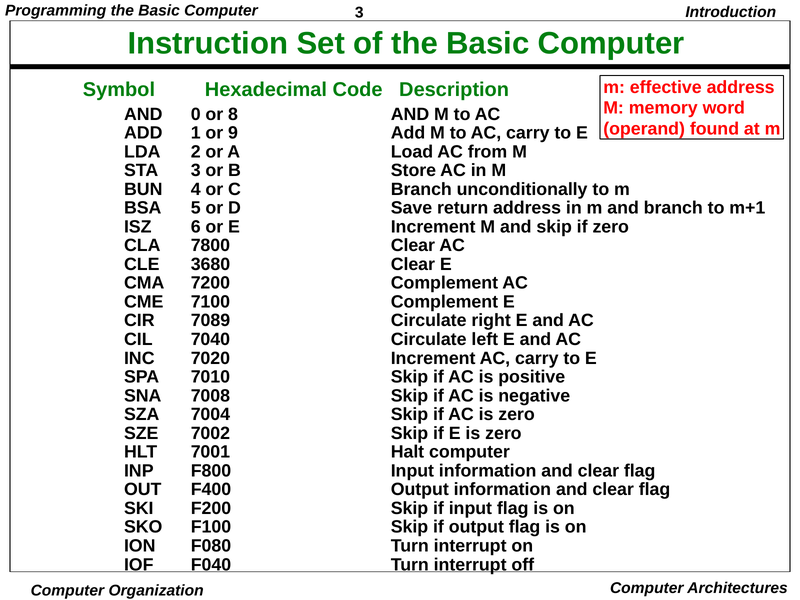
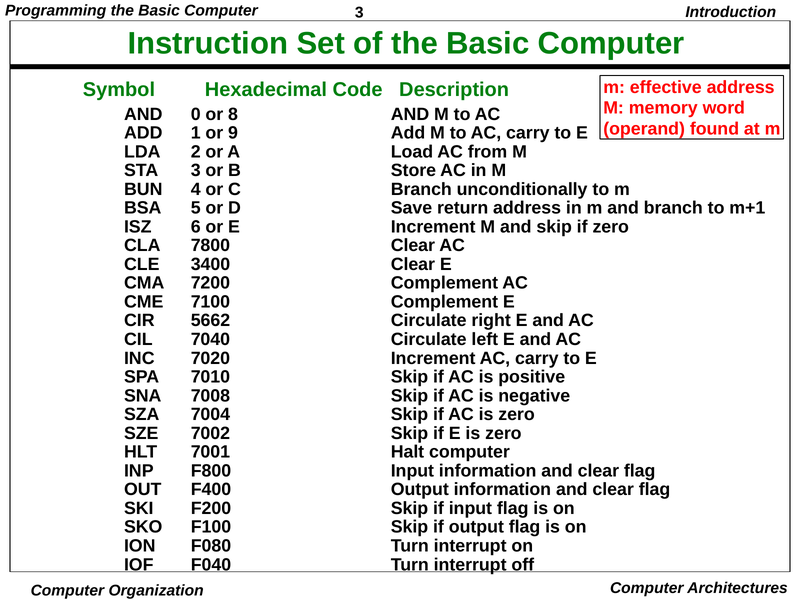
3680: 3680 -> 3400 (210, 264)
7089: 7089 -> 5662 (210, 321)
